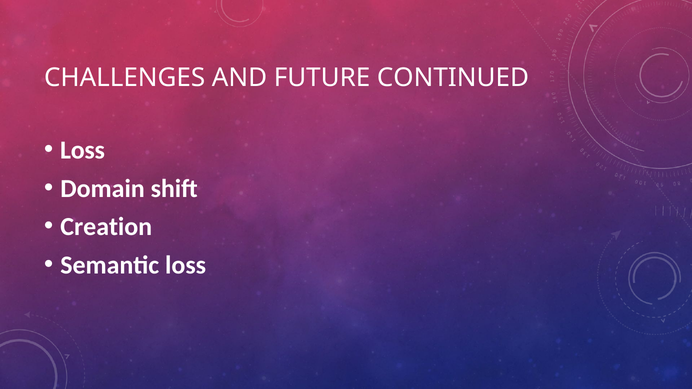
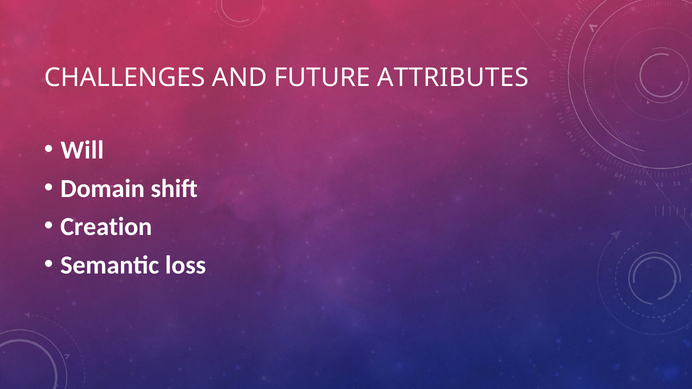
CONTINUED: CONTINUED -> ATTRIBUTES (453, 78)
Loss: Loss -> Will (82, 150)
